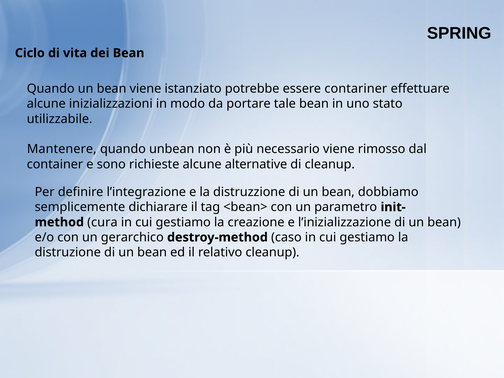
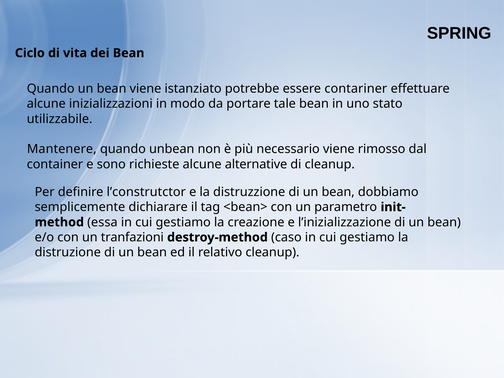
l’integrazione: l’integrazione -> l’construtctor (146, 192)
cura: cura -> essa (102, 222)
gerarchico: gerarchico -> tranfazioni (132, 237)
